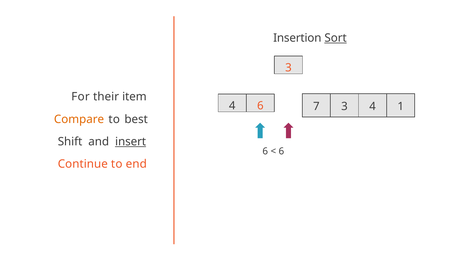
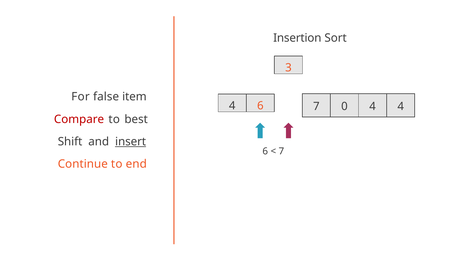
Sort underline: present -> none (336, 38)
their: their -> false (106, 96)
7 3: 3 -> 0 (344, 106)
4 1: 1 -> 4 (401, 106)
Compare colour: orange -> red (79, 119)
6: 6 -> 7 (281, 151)
